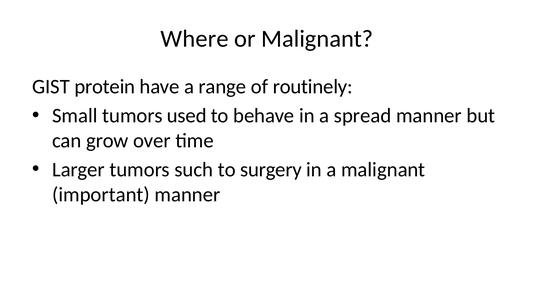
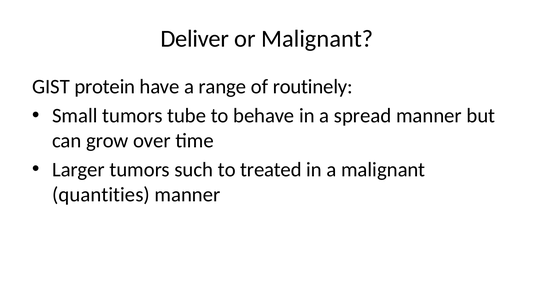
Where: Where -> Deliver (195, 39)
used: used -> tube (187, 116)
surgery: surgery -> treated (271, 170)
important: important -> quantities (101, 195)
